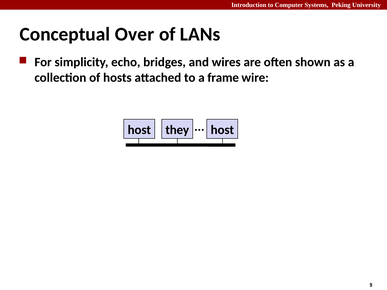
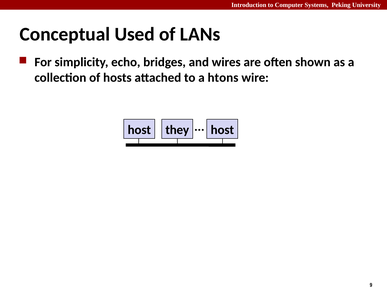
Over: Over -> Used (135, 34)
frame: frame -> htons (223, 78)
